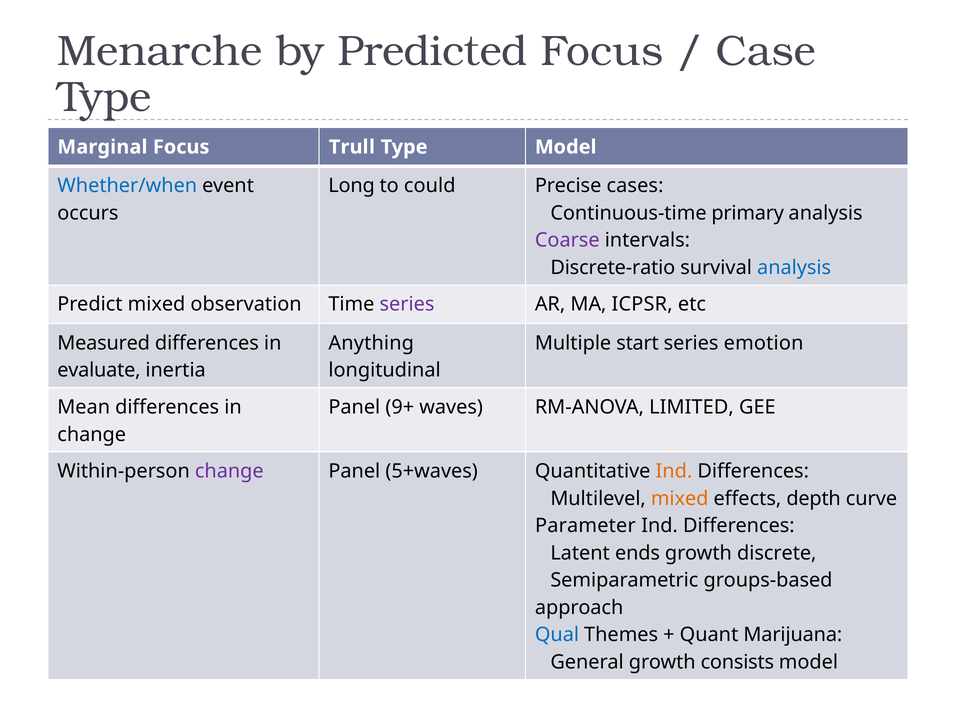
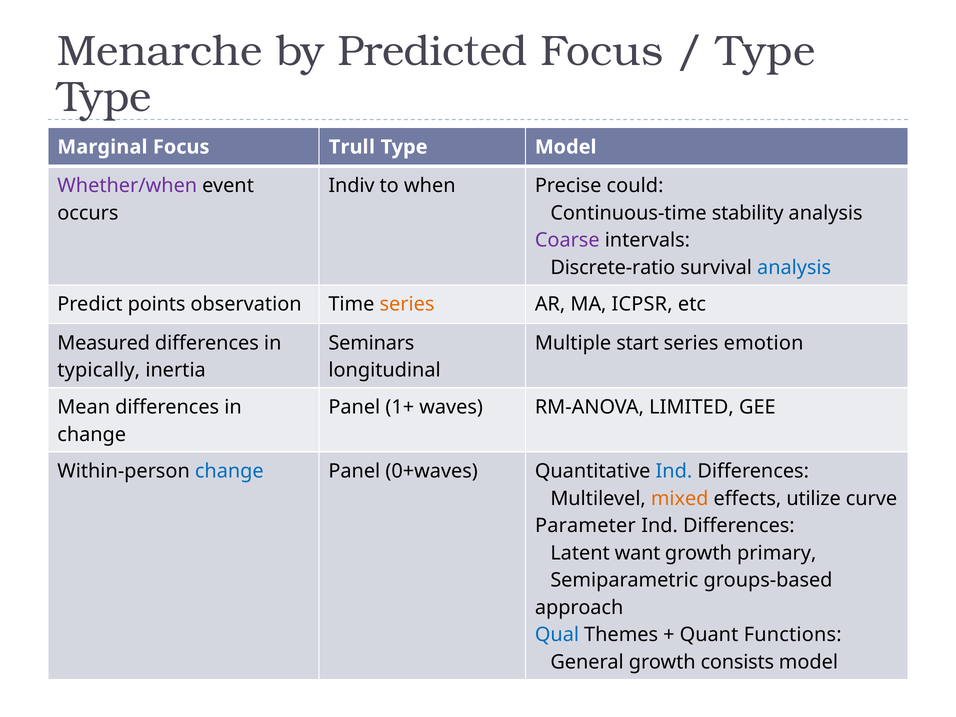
Case: Case -> Type (766, 51)
Whether/when colour: blue -> purple (127, 186)
Long: Long -> Indiv (352, 186)
could: could -> when (430, 186)
cases: cases -> could (635, 186)
primary: primary -> stability (748, 213)
Predict mixed: mixed -> points (157, 304)
series colour: purple -> orange (407, 304)
Anything: Anything -> Seminars (371, 343)
evaluate: evaluate -> typically (99, 370)
9+: 9+ -> 1+ (400, 407)
change colour: purple -> blue (229, 471)
5+waves: 5+waves -> 0+waves (432, 471)
Ind colour: orange -> blue (674, 471)
depth: depth -> utilize (814, 499)
ends: ends -> want (638, 553)
discrete: discrete -> primary (777, 553)
Marijuana: Marijuana -> Functions (793, 635)
